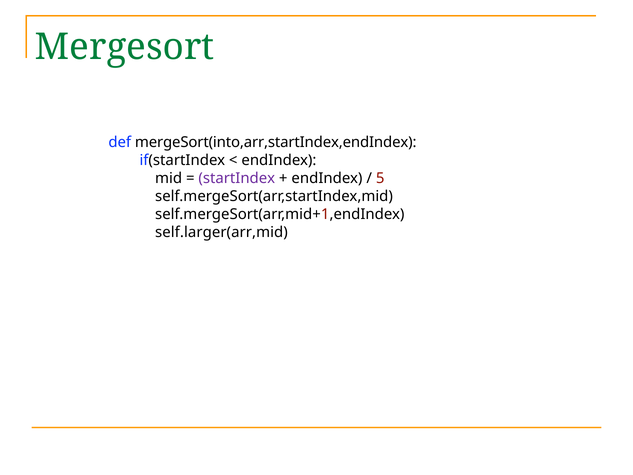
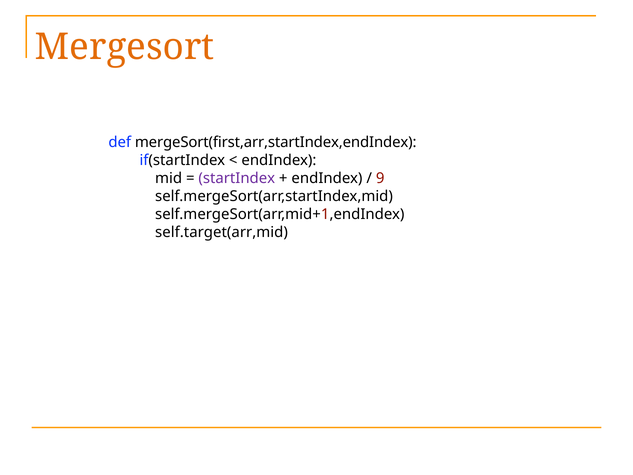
Mergesort colour: green -> orange (125, 47)
mergeSort(into,arr,startIndex,endIndex: mergeSort(into,arr,startIndex,endIndex -> mergeSort(first,arr,startIndex,endIndex (276, 142)
5: 5 -> 9 (380, 178)
self.larger(arr,mid: self.larger(arr,mid -> self.target(arr,mid (222, 232)
